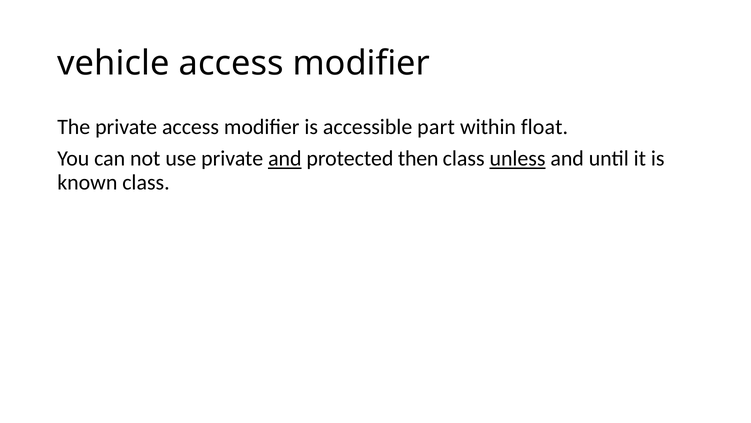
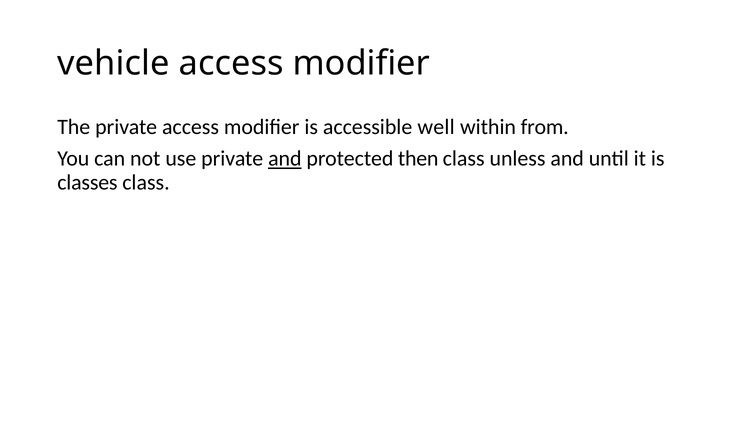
part: part -> well (436, 127)
float: float -> from (545, 127)
unless underline: present -> none (517, 158)
known: known -> classes (87, 182)
